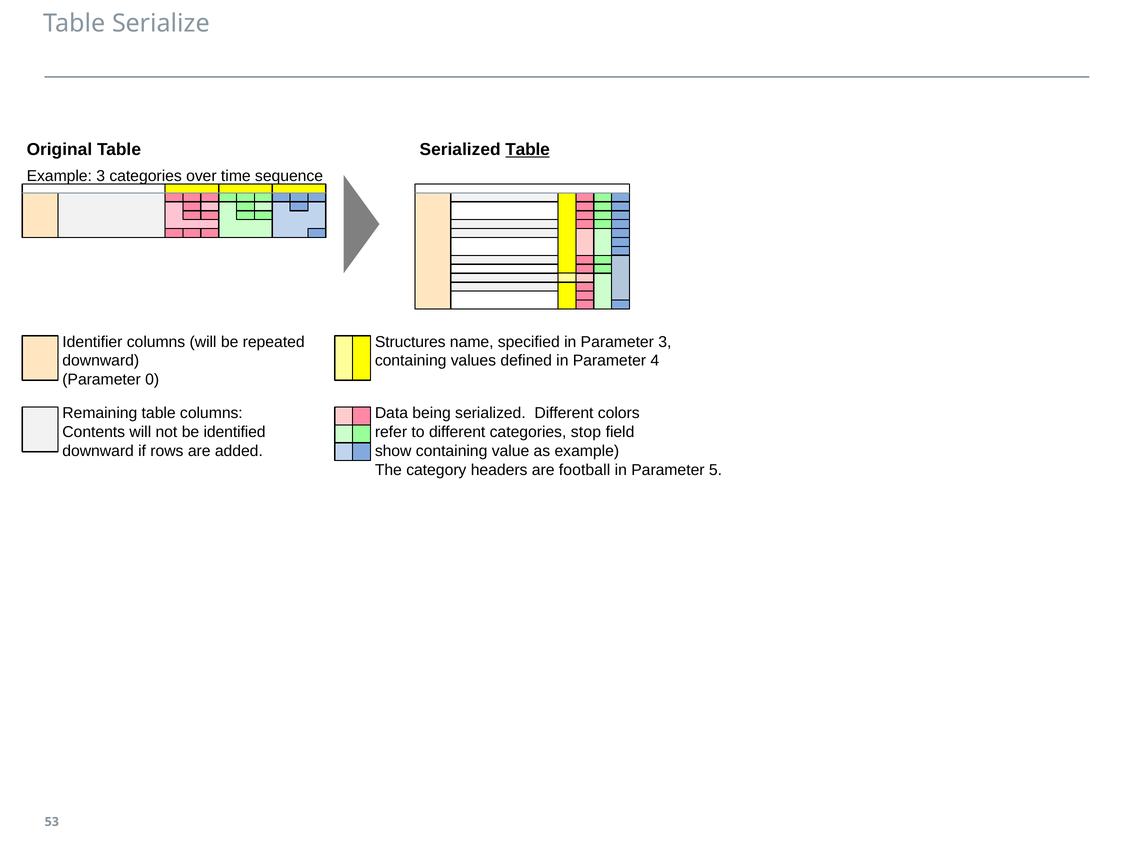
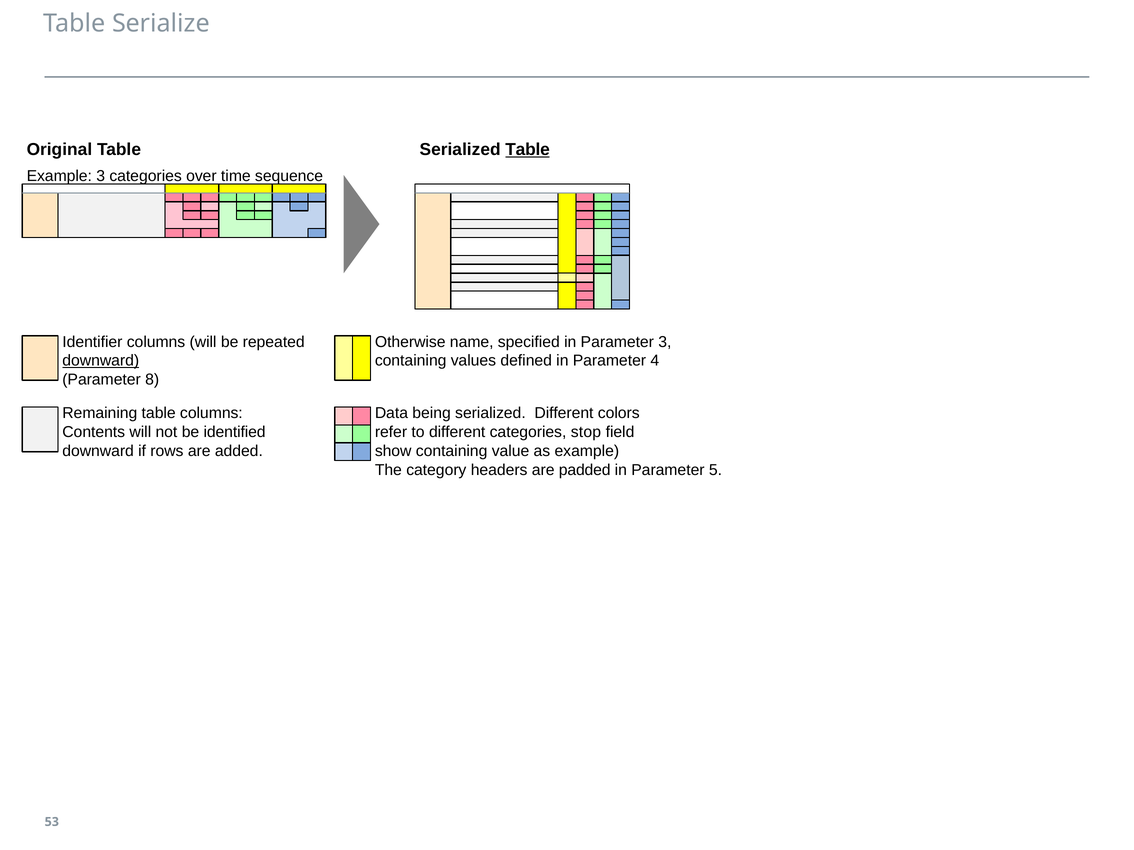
Structures: Structures -> Otherwise (410, 342)
downward underline: none -> present (101, 361)
0: 0 -> 8 (152, 380)
football: football -> padded (585, 470)
